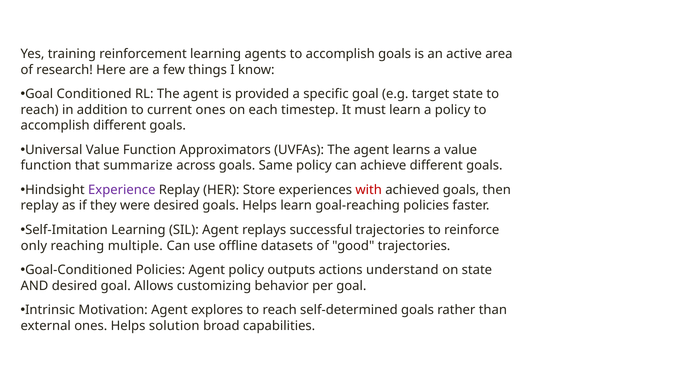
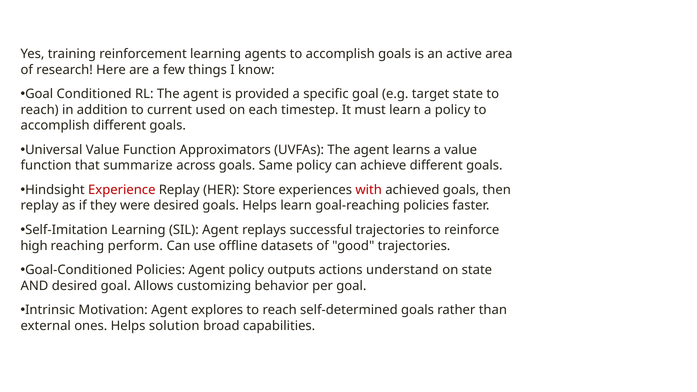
current ones: ones -> used (211, 110)
Experience colour: purple -> red (122, 190)
only: only -> high (34, 246)
multiple: multiple -> perform (135, 246)
